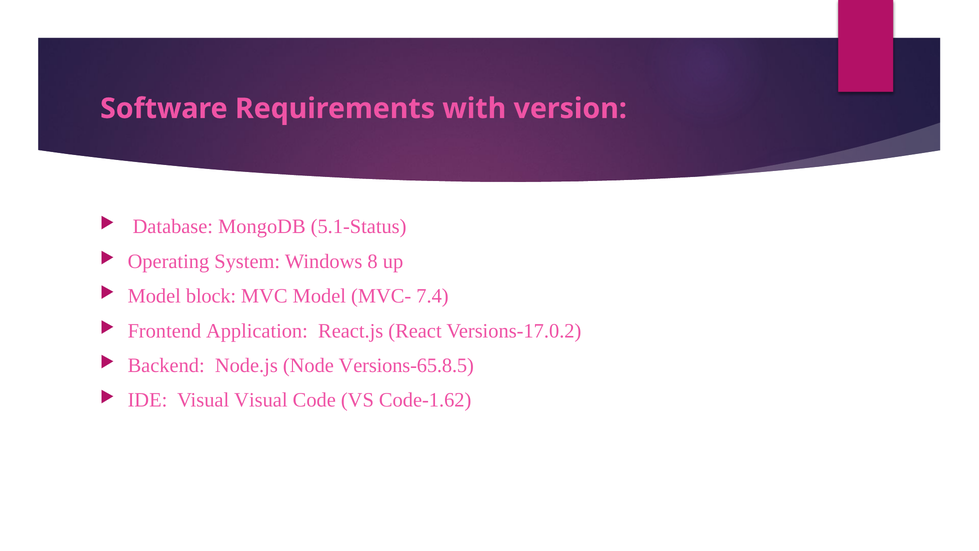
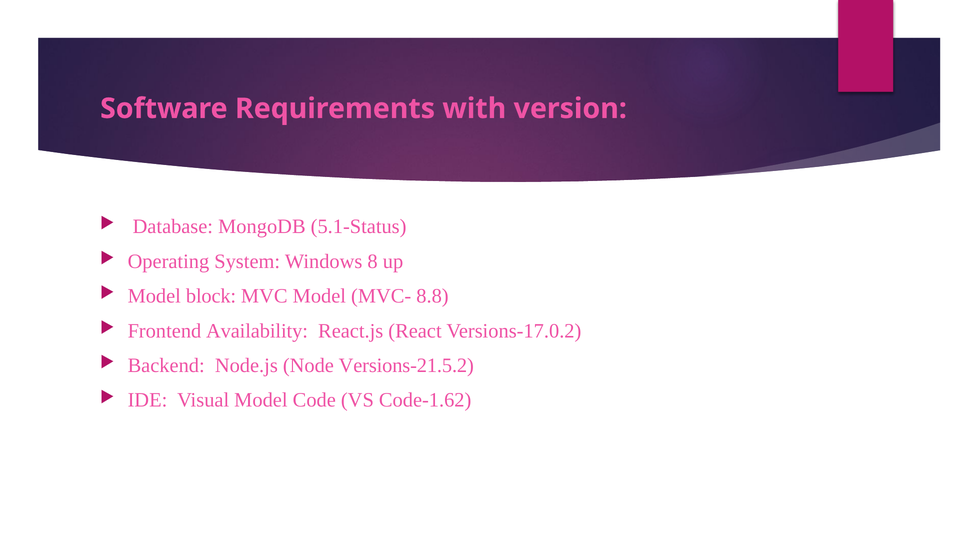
7.4: 7.4 -> 8.8 (432, 296)
Application: Application -> Availability (257, 331)
Versions-65.8.5: Versions-65.8.5 -> Versions-21.5.2 (406, 365)
Visual Visual: Visual -> Model (261, 400)
